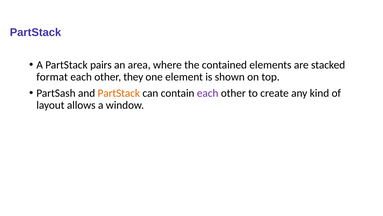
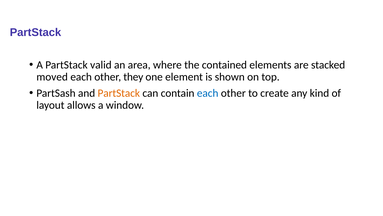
pairs: pairs -> valid (101, 65)
format: format -> moved (52, 77)
each colour: purple -> blue (208, 93)
